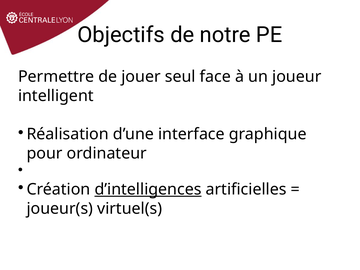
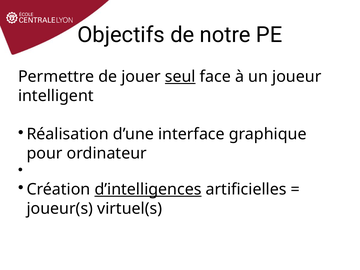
seul underline: none -> present (180, 77)
